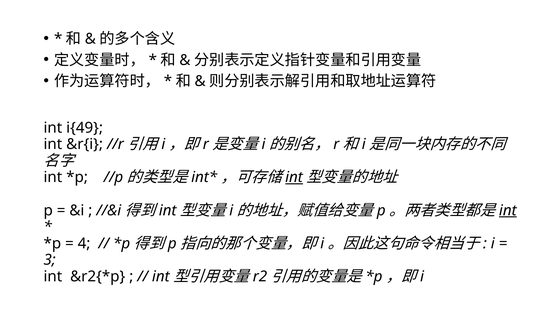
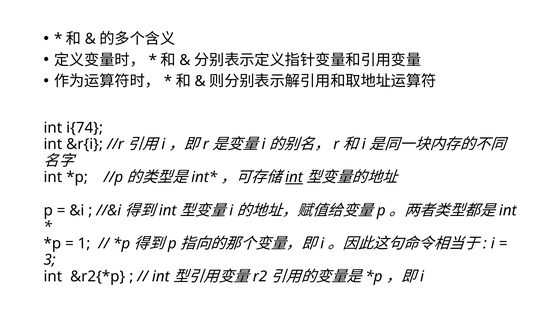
i{49: i{49 -> i{74 (85, 128)
int underline: present -> none (508, 211)
4: 4 -> 1 (84, 244)
